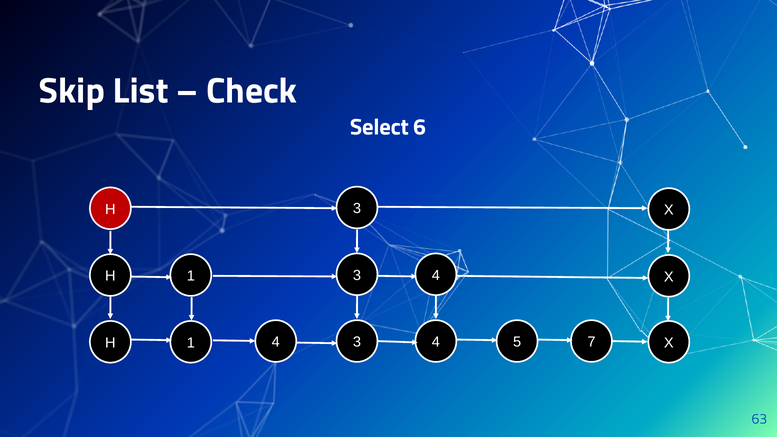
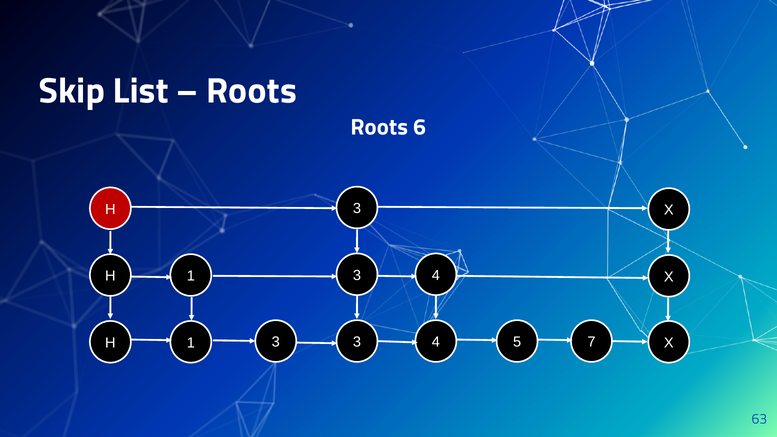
Check: Check -> Roots (252, 91)
Select: Select -> Roots (379, 127)
1 4: 4 -> 3 (276, 342)
